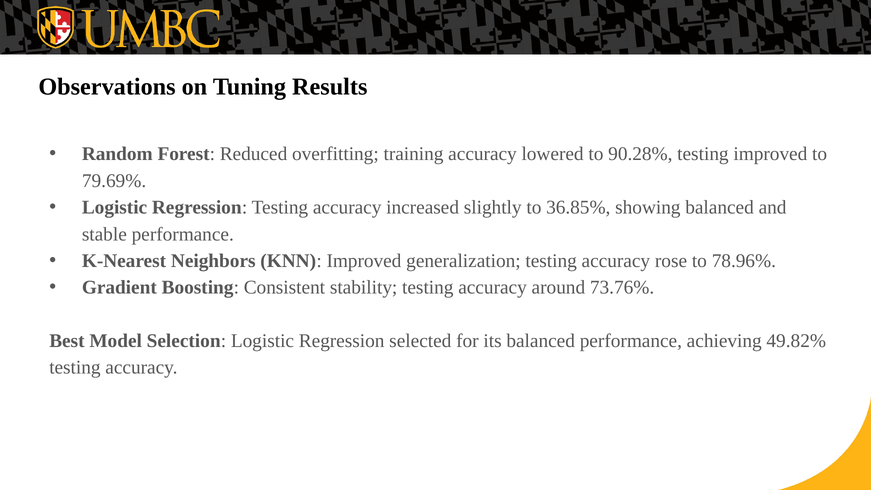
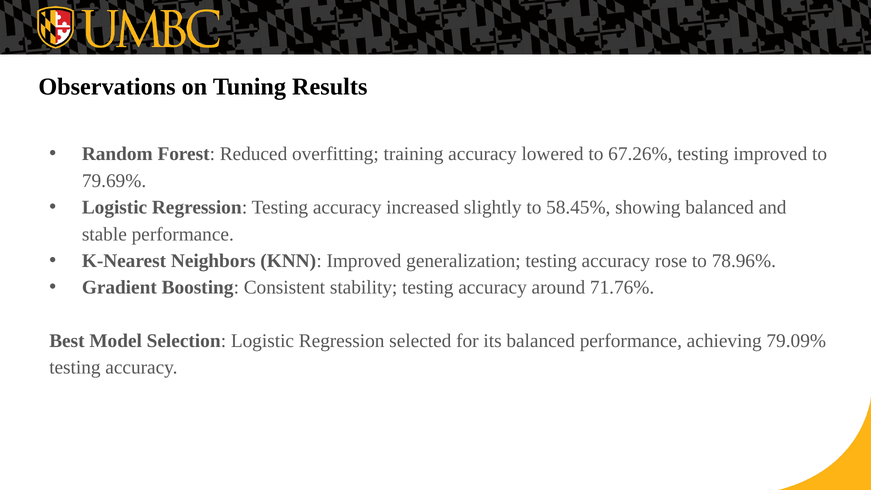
90.28%: 90.28% -> 67.26% (640, 154)
36.85%: 36.85% -> 58.45% (578, 207)
73.76%: 73.76% -> 71.76% (622, 287)
49.82%: 49.82% -> 79.09% (796, 341)
